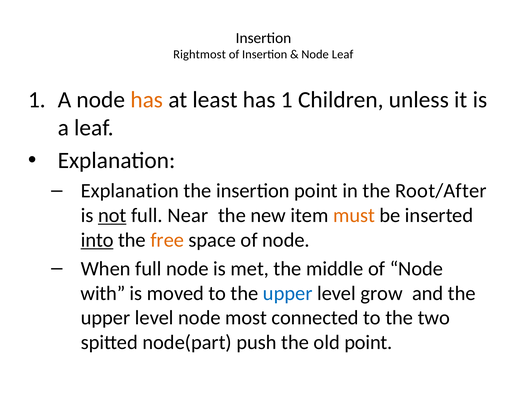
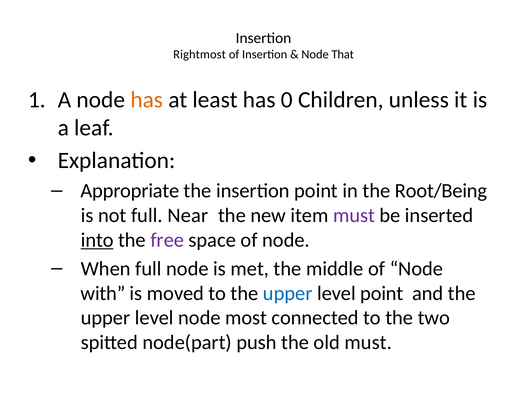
Node Leaf: Leaf -> That (343, 55)
has 1: 1 -> 0 (287, 100)
Explanation: Explanation -> Appropriate (130, 191)
Root/After: Root/After -> Root/Being (441, 191)
not underline: present -> none (112, 216)
must colour: orange -> purple (354, 216)
free colour: orange -> purple (167, 240)
level grow: grow -> point (382, 293)
old point: point -> must (368, 343)
